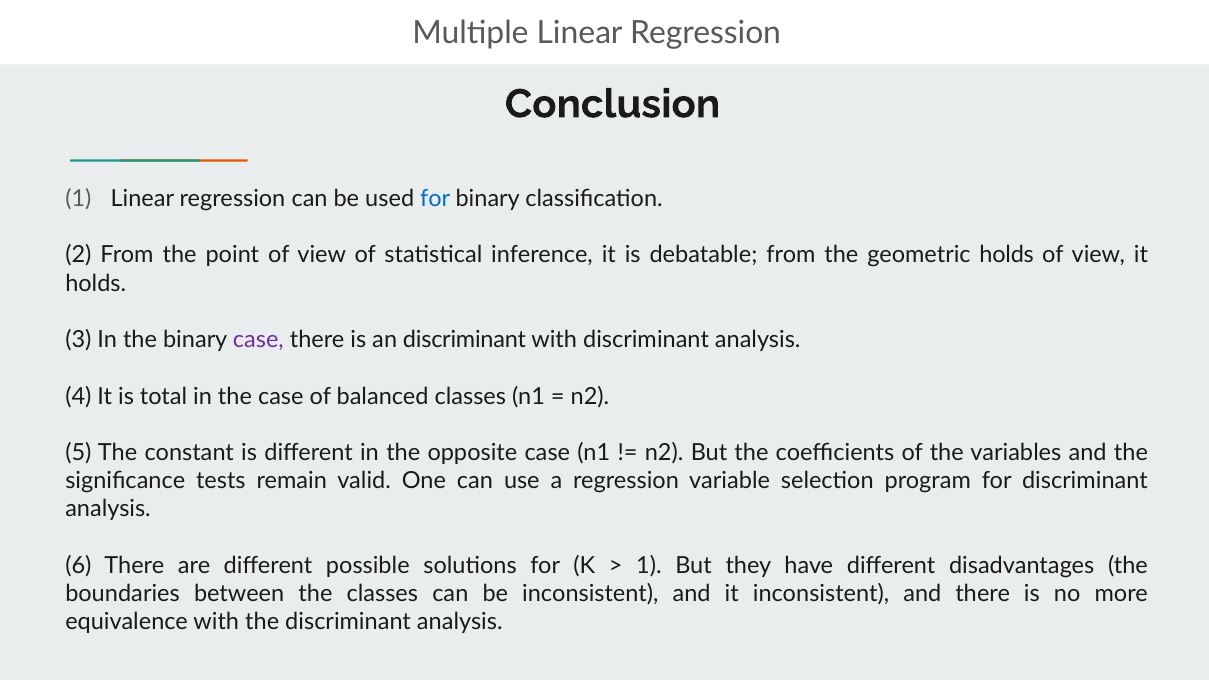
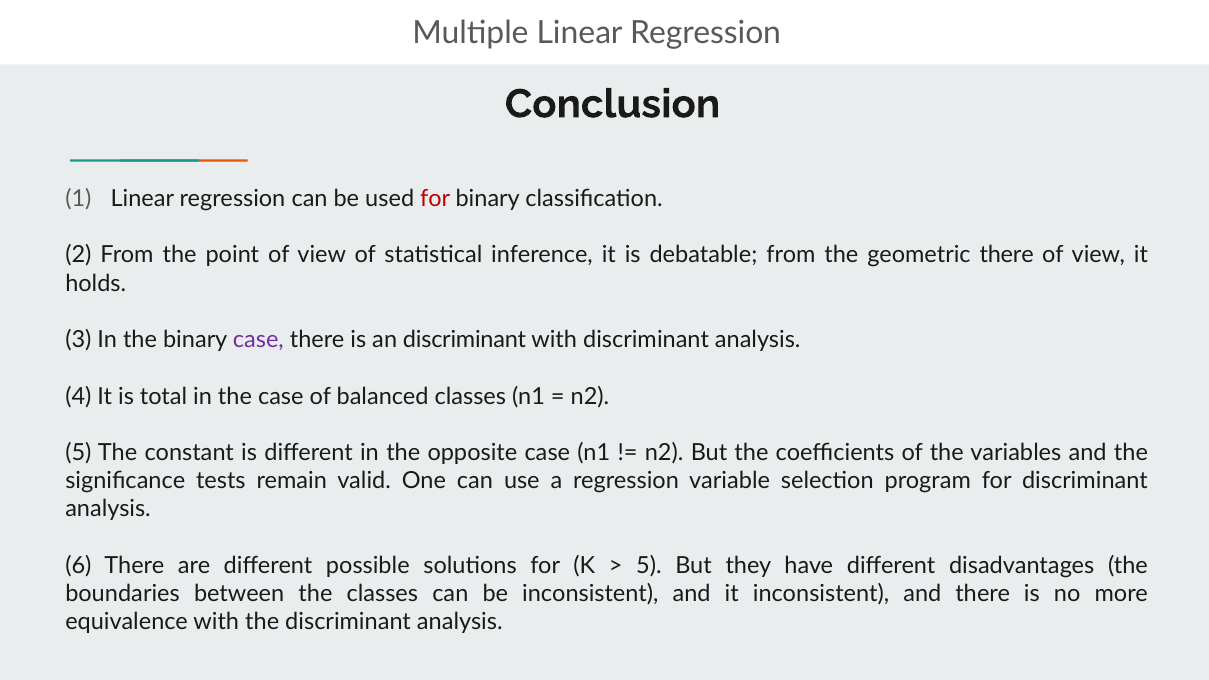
for colour: blue -> red (435, 199)
geometric holds: holds -> there (1007, 255)
1: 1 -> 5 (649, 566)
